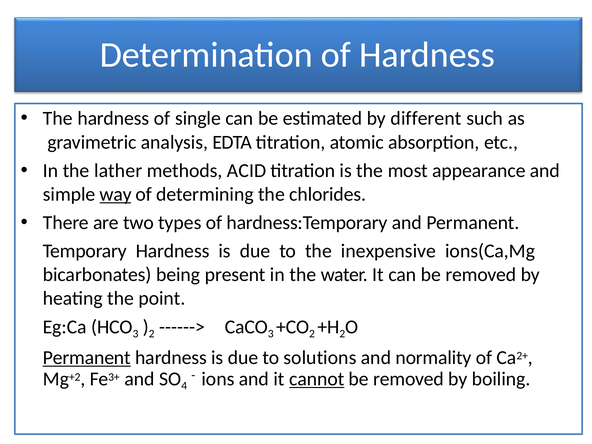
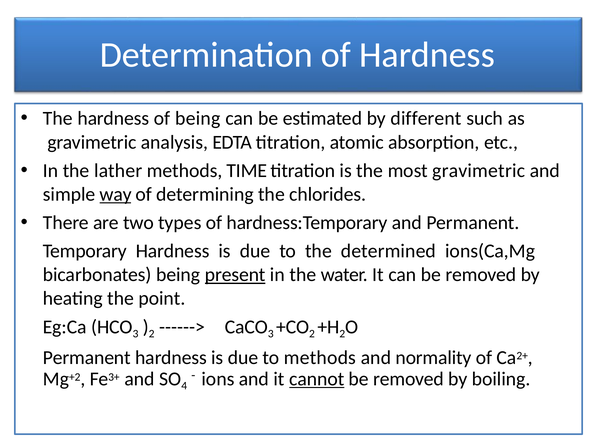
of single: single -> being (198, 118)
ACID: ACID -> TIME (247, 171)
most appearance: appearance -> gravimetric (479, 171)
inexpensive: inexpensive -> determined (388, 251)
present underline: none -> present (235, 275)
Permanent underline: present -> none (87, 358)
to solutions: solutions -> methods (320, 358)
